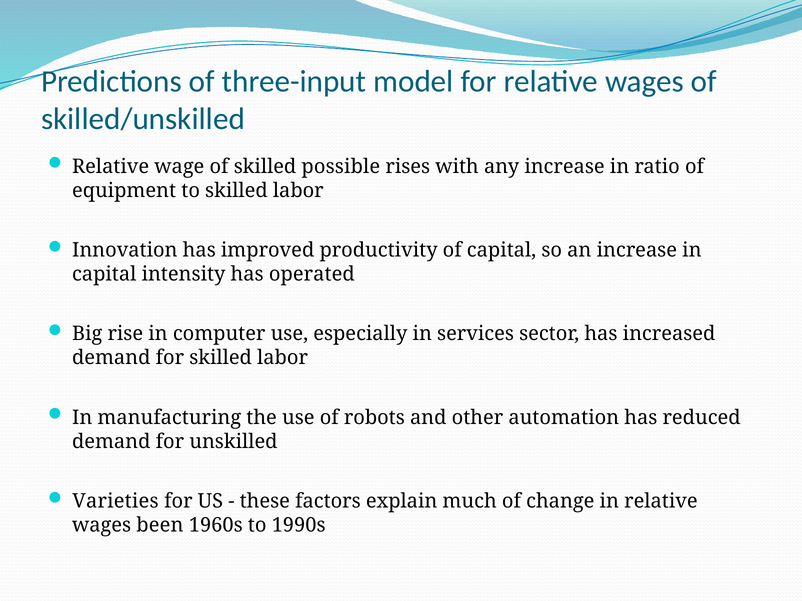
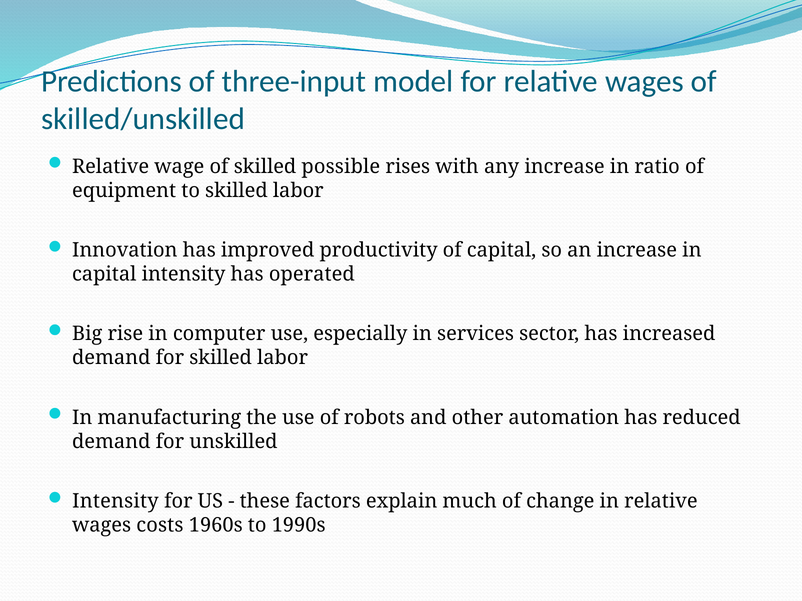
Varieties: Varieties -> Intensity (115, 501)
been: been -> costs (160, 526)
